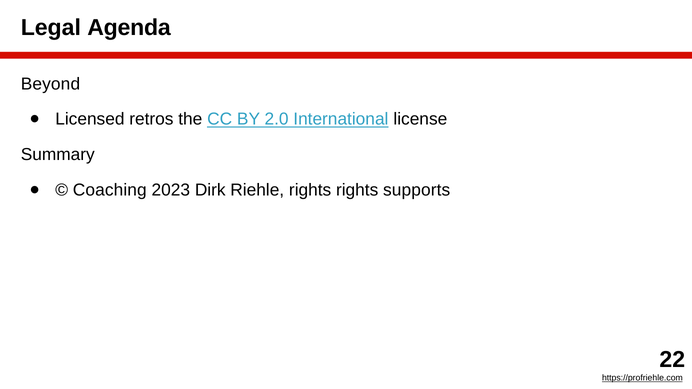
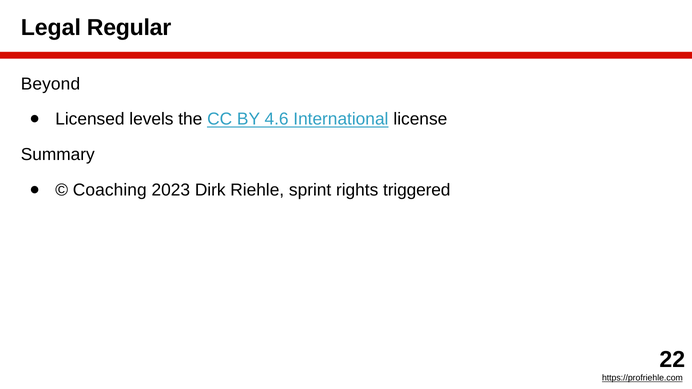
Agenda: Agenda -> Regular (129, 28)
retros: retros -> levels (151, 119)
2.0: 2.0 -> 4.6 (277, 119)
Riehle rights: rights -> sprint (310, 190)
supports: supports -> triggered (417, 190)
